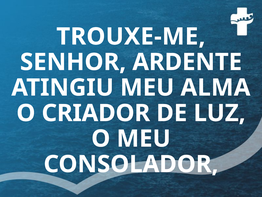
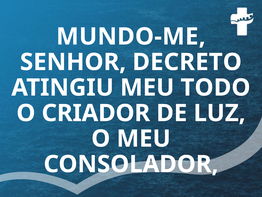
TROUXE-ME: TROUXE-ME -> MUNDO-ME (131, 36)
ARDENTE: ARDENTE -> DECRETO (187, 62)
ALMA: ALMA -> TODO (215, 87)
